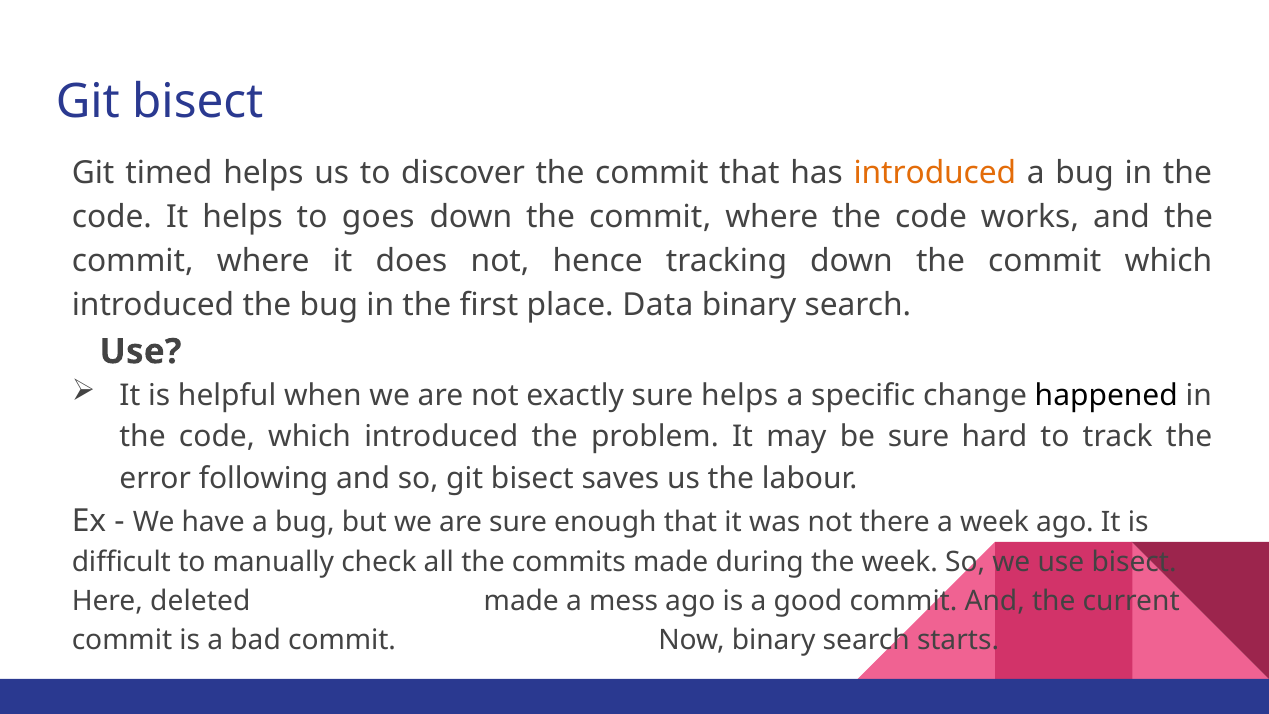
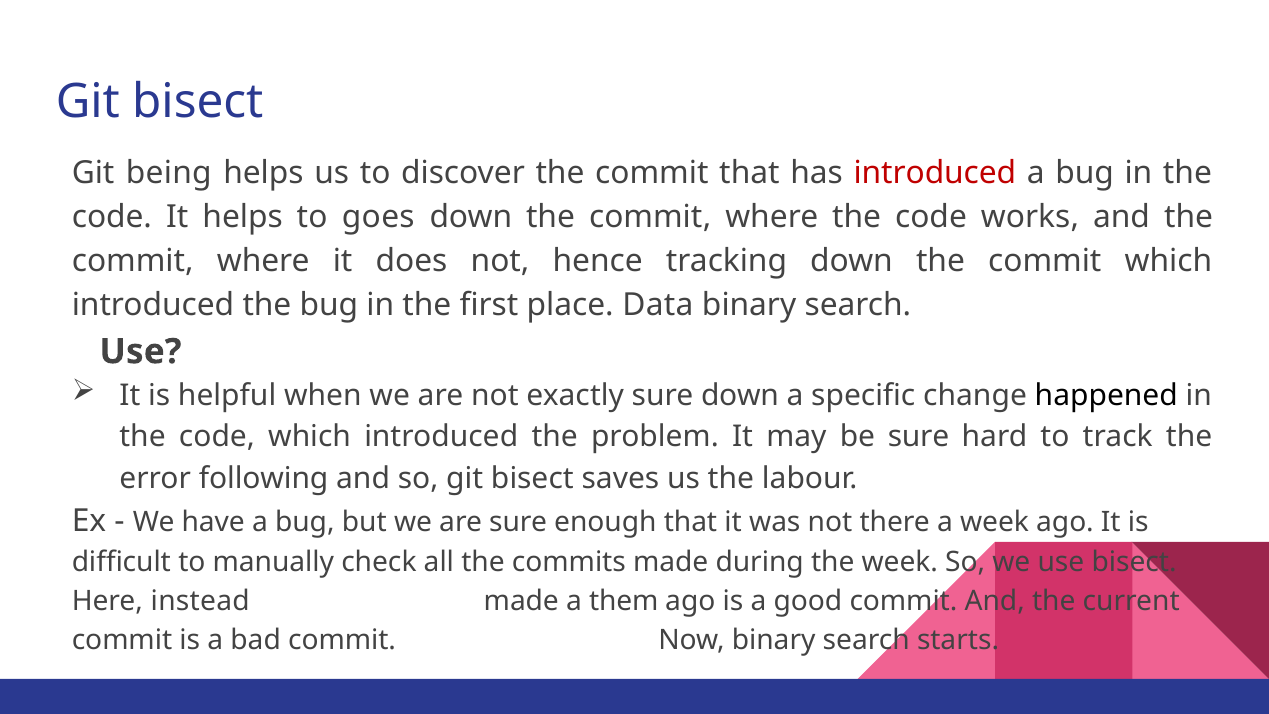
timed: timed -> being (169, 173)
introduced colour: orange -> red (935, 173)
sure helps: helps -> down (740, 396)
deleted: deleted -> instead (200, 601)
mess: mess -> them (624, 601)
